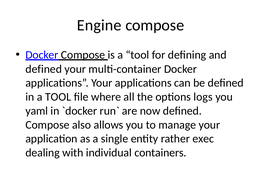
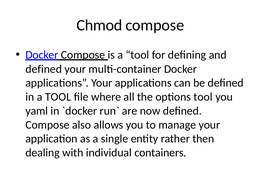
Engine: Engine -> Chmod (99, 25)
options logs: logs -> tool (203, 97)
exec: exec -> then (203, 139)
